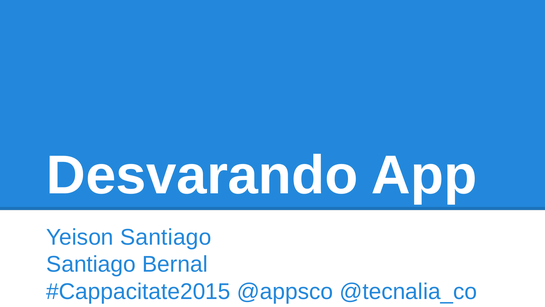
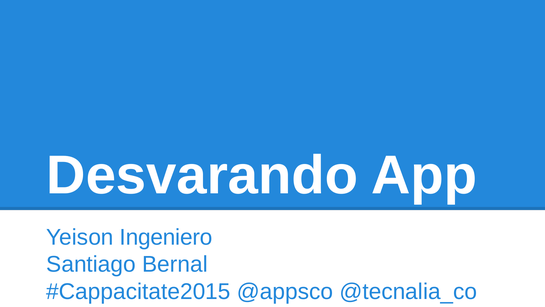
Yeison Santiago: Santiago -> Ingeniero (166, 237)
